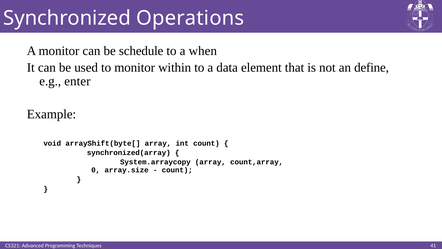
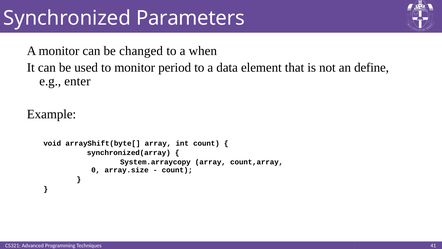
Operations: Operations -> Parameters (190, 18)
schedule: schedule -> changed (141, 51)
within: within -> period (175, 67)
